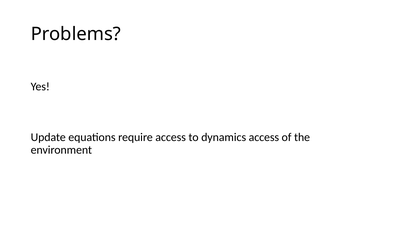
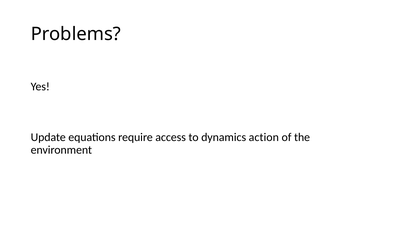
dynamics access: access -> action (264, 137)
